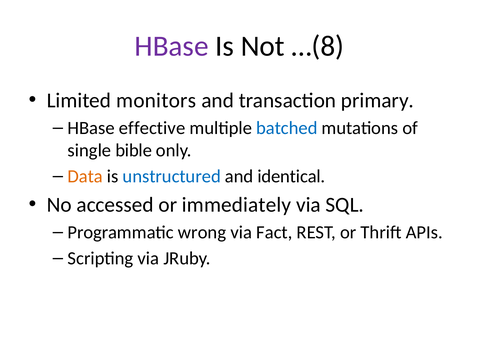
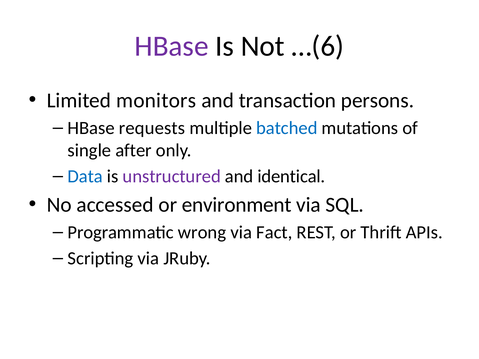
…(8: …(8 -> …(6 (318, 46)
primary: primary -> persons (378, 100)
effective: effective -> requests (152, 128)
bible: bible -> after (134, 150)
Data colour: orange -> blue (85, 176)
unstructured colour: blue -> purple (172, 176)
immediately: immediately -> environment (237, 205)
